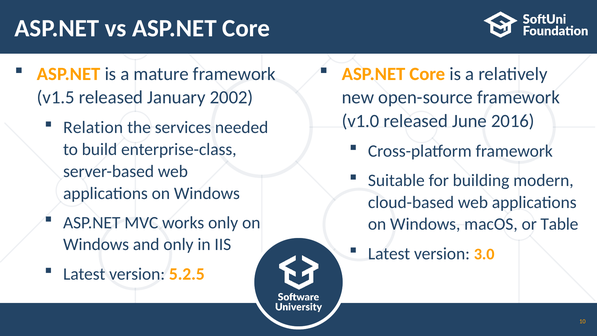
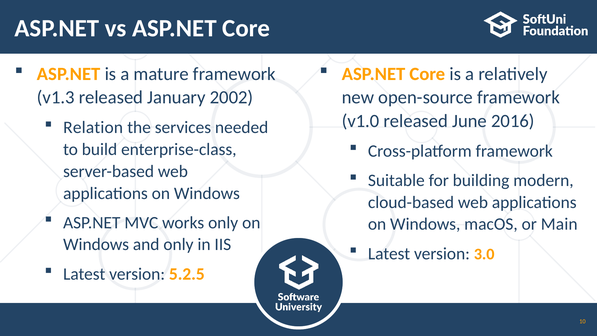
v1.5: v1.5 -> v1.3 (56, 97)
Table: Table -> Main (559, 224)
